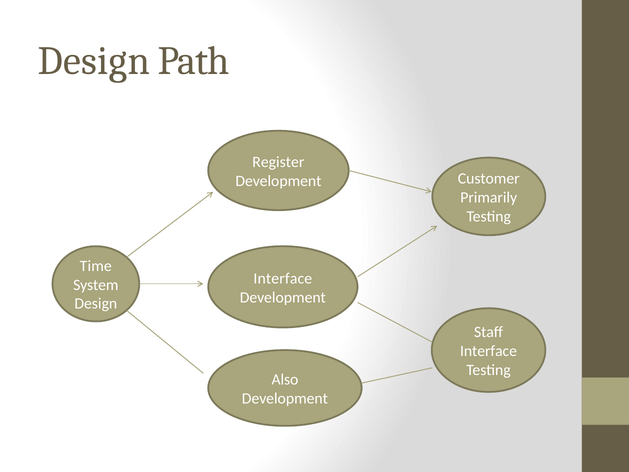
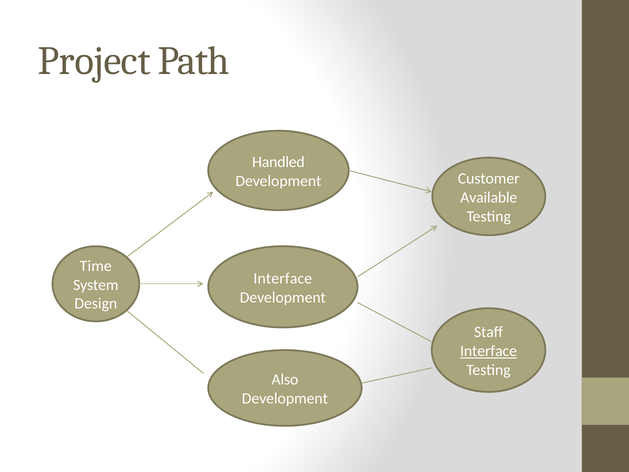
Design: Design -> Project (94, 61)
Register: Register -> Handled (278, 162)
Primarily: Primarily -> Available (489, 197)
Interface underline: none -> present (489, 351)
